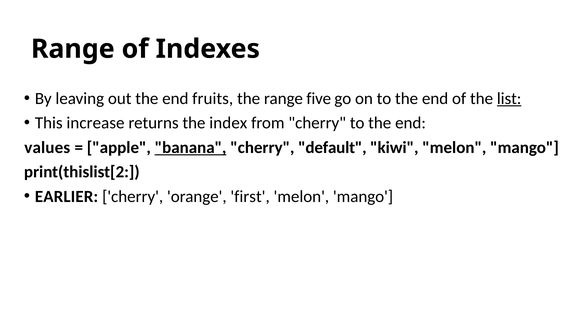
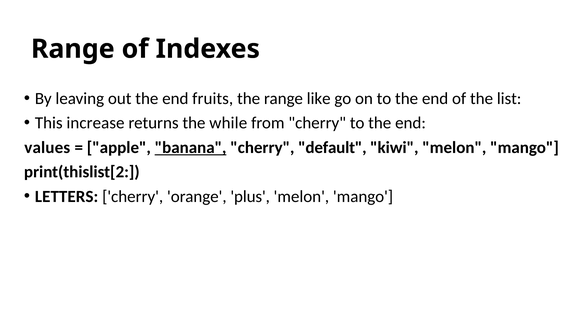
five: five -> like (319, 99)
list underline: present -> none (509, 99)
index: index -> while (228, 123)
EARLIER: EARLIER -> LETTERS (67, 196)
first: first -> plus (250, 196)
